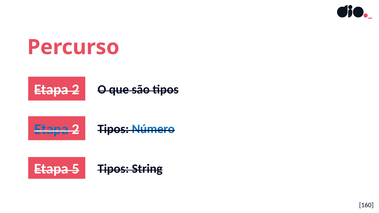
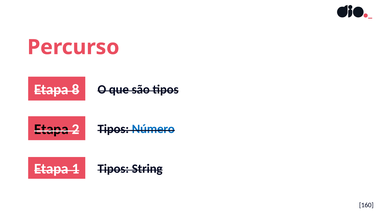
2: 2 -> 8 (76, 90)
Etapa colour: blue -> black (51, 129)
5: 5 -> 1 (76, 169)
